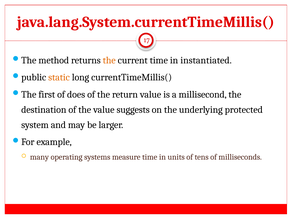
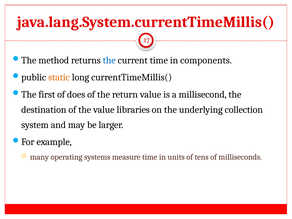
the colour: orange -> blue (109, 60)
instantiated: instantiated -> components (206, 60)
suggests: suggests -> libraries (133, 110)
protected: protected -> collection (244, 110)
